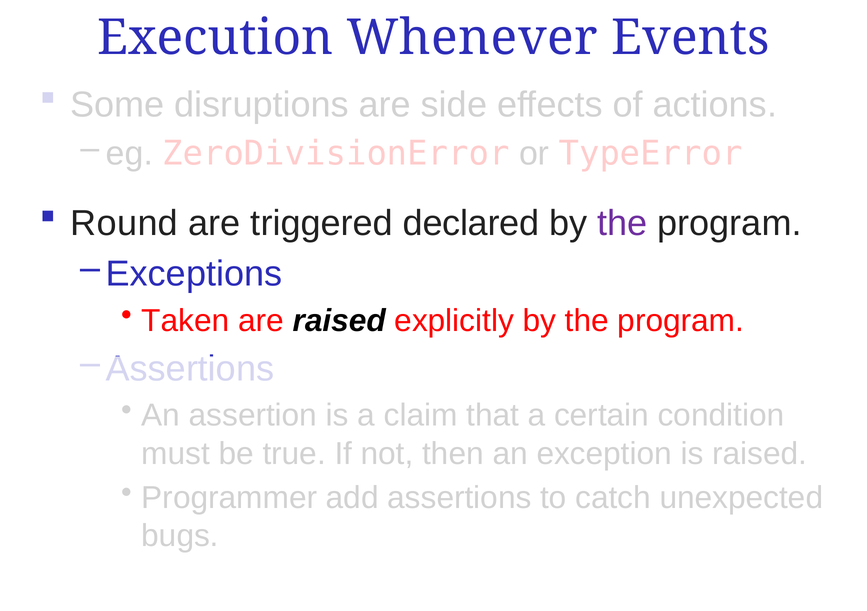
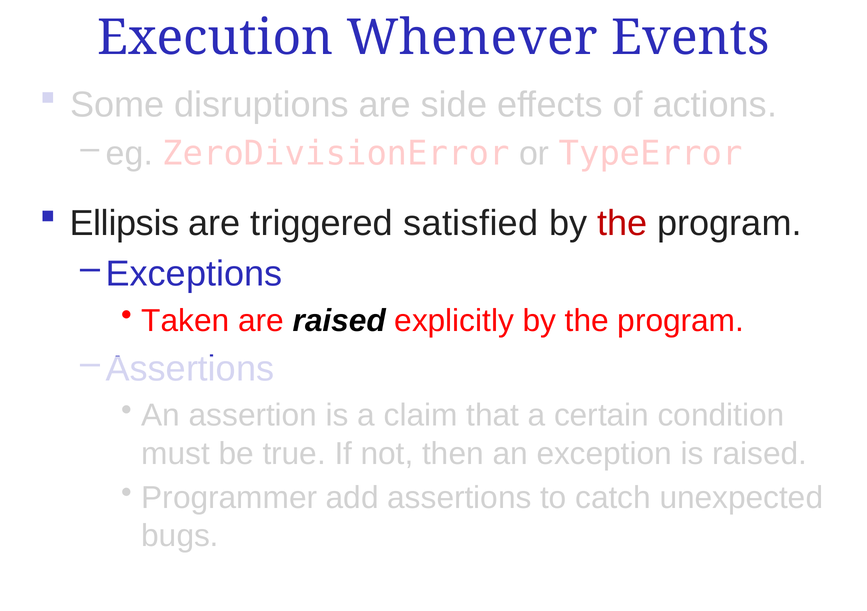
Round: Round -> Ellipsis (124, 223)
declared: declared -> satisfied (471, 223)
the colour: purple -> red (622, 223)
